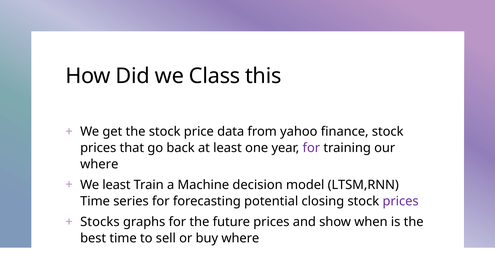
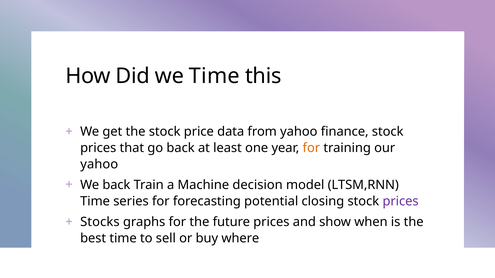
we Class: Class -> Time (214, 76)
for colour: purple -> orange (311, 148)
where: where -> yahoo (99, 164)
We least: least -> back (116, 185)
